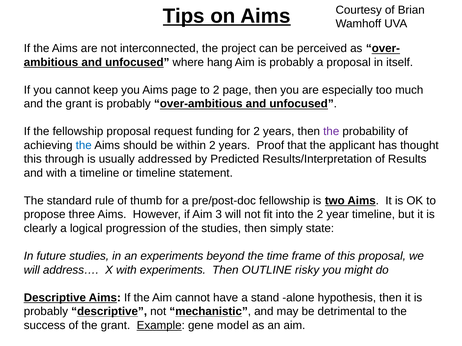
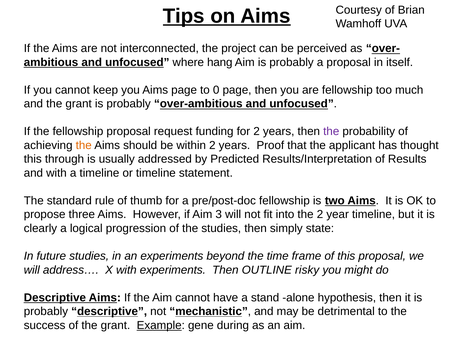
to 2: 2 -> 0 (216, 90)
are especially: especially -> fellowship (347, 90)
the colour: blue -> orange (84, 146)
model: model -> during (233, 326)
